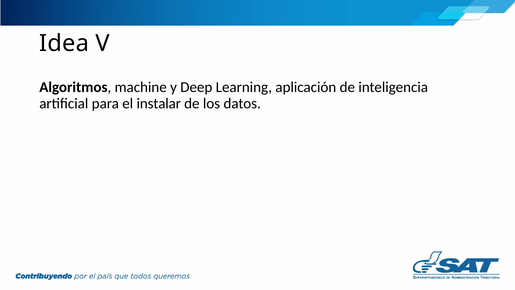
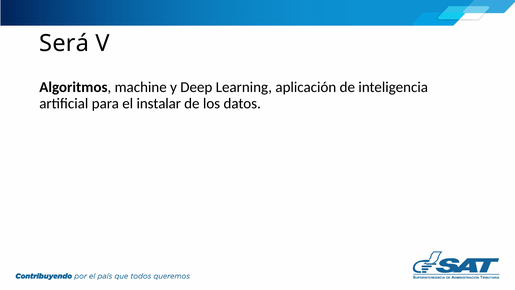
Idea: Idea -> Será (64, 43)
